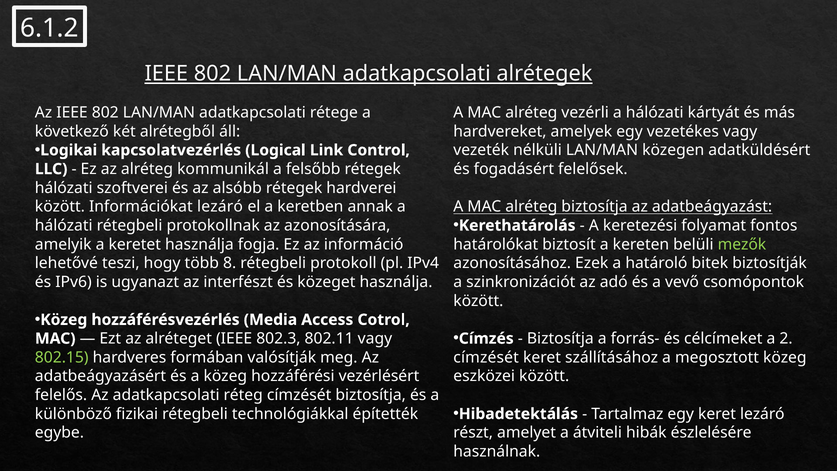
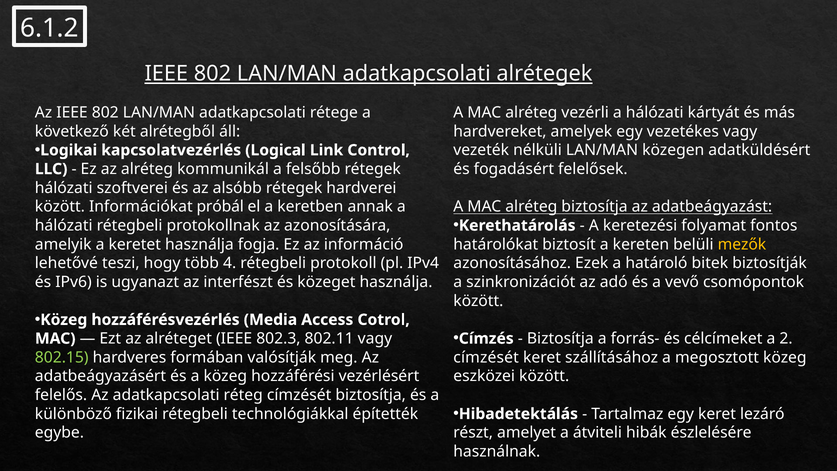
Információkat lezáró: lezáró -> próbál (220, 207)
mezők colour: light green -> yellow (742, 244)
8: 8 -> 4 (230, 263)
